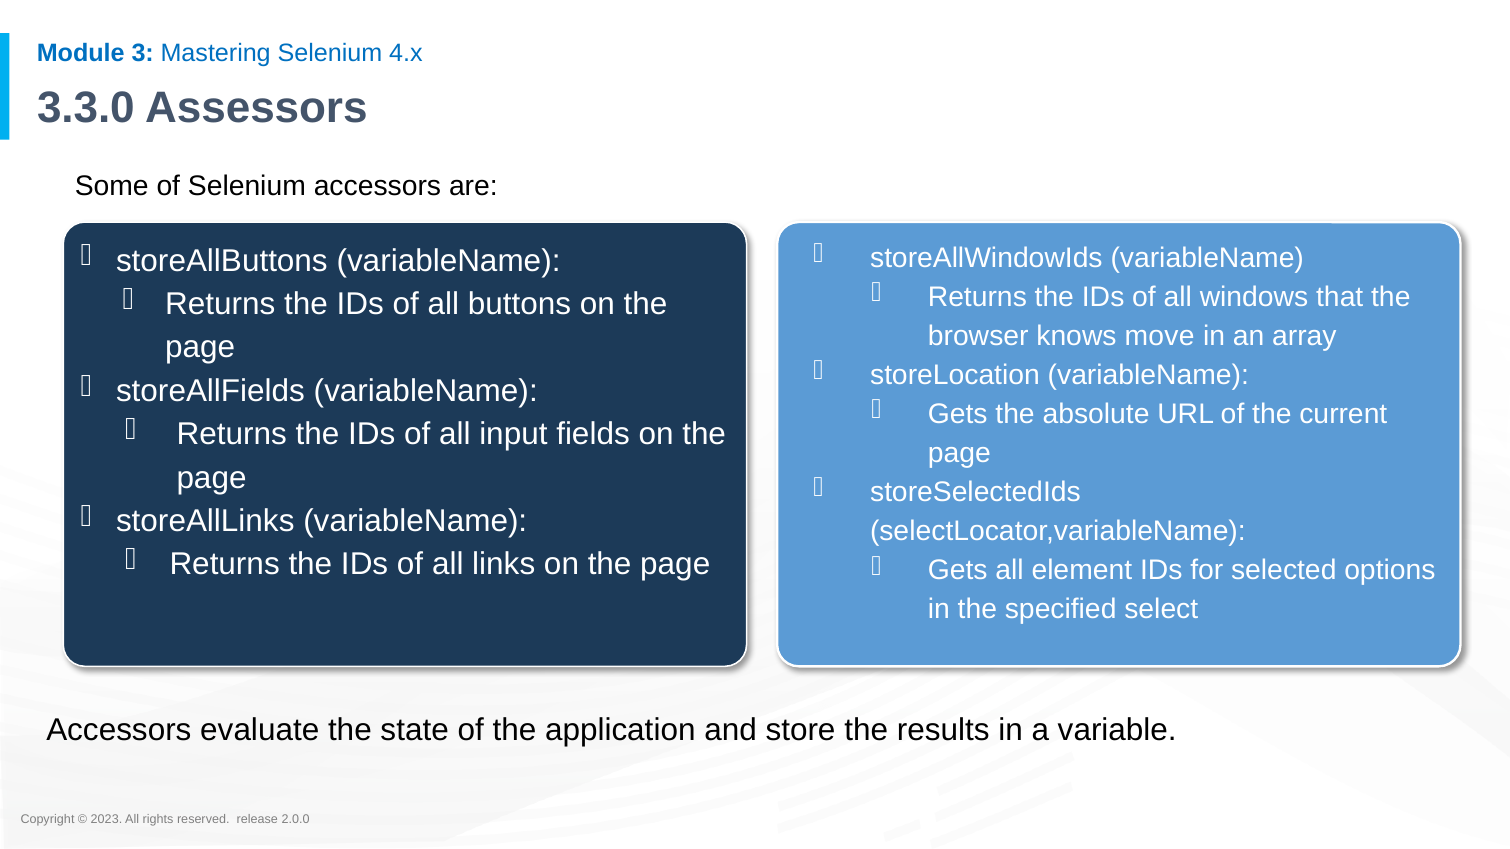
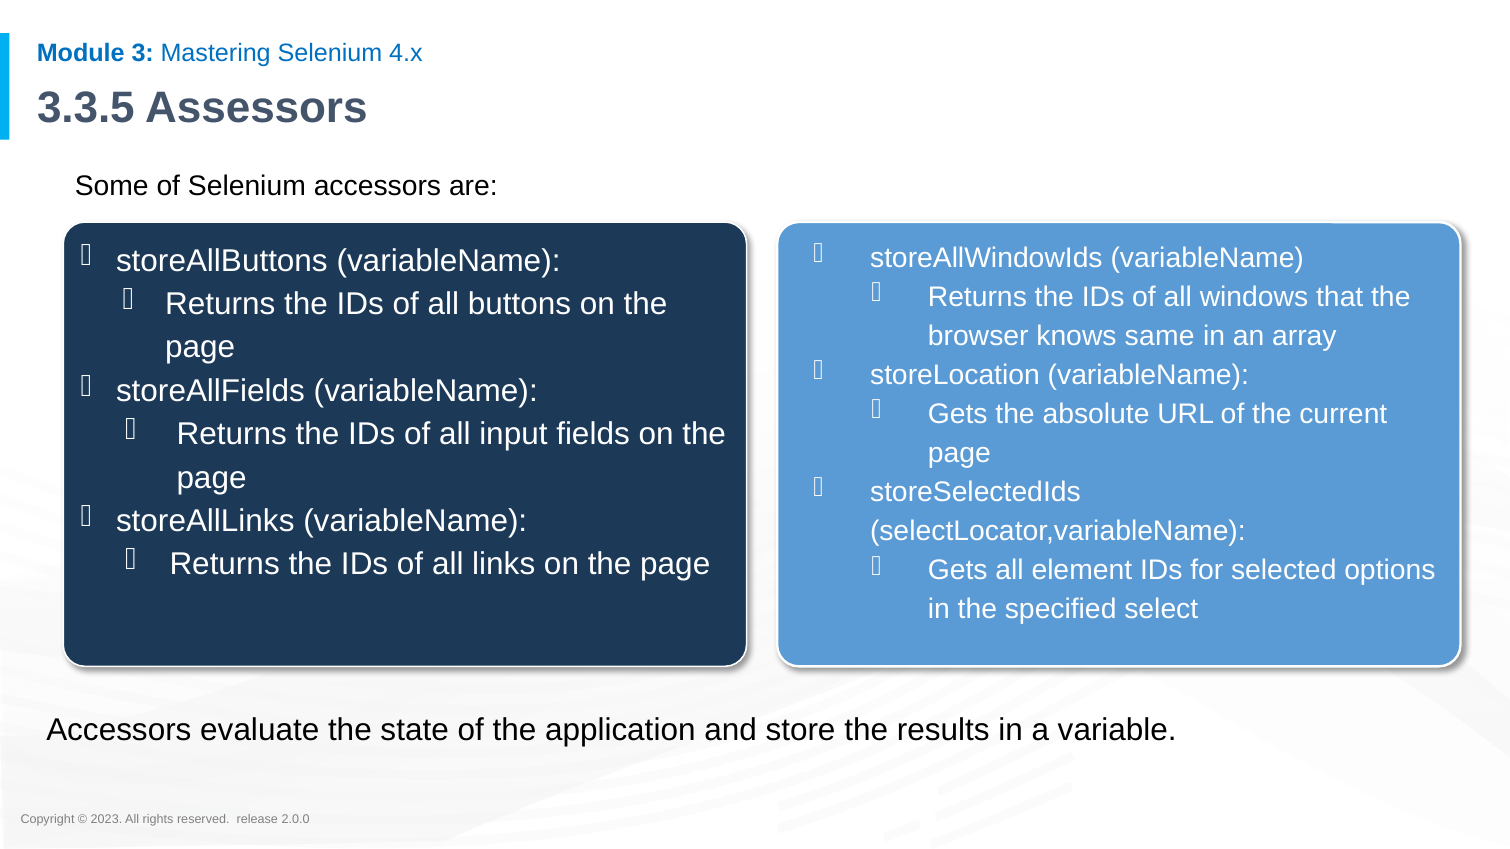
3.3.0: 3.3.0 -> 3.3.5 (86, 108)
move: move -> same (1160, 336)
